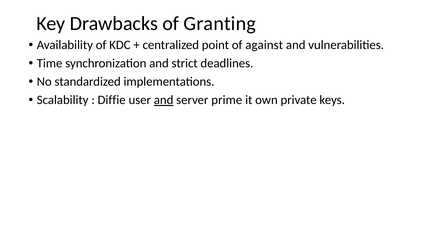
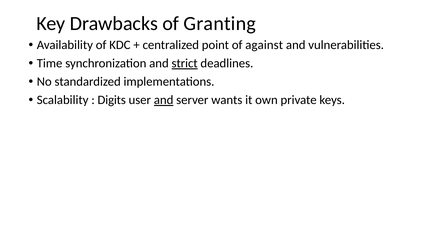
strict underline: none -> present (185, 63)
Diffie: Diffie -> Digits (112, 100)
prime: prime -> wants (227, 100)
